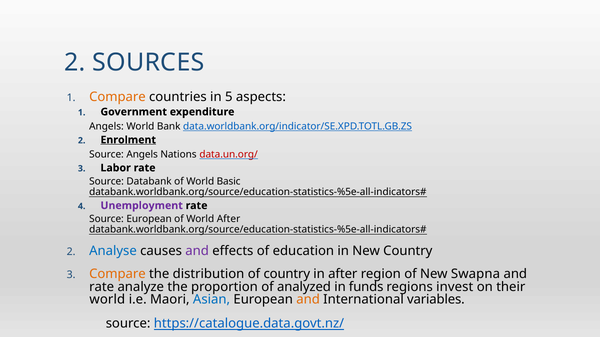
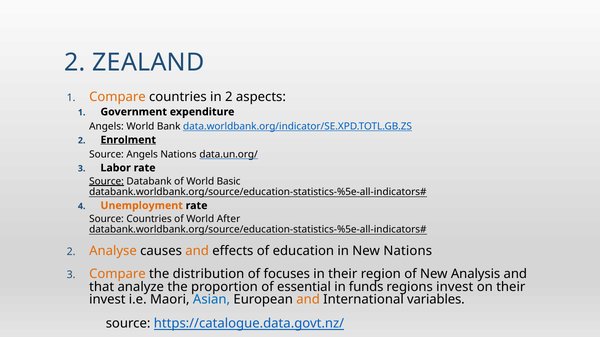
SOURCES: SOURCES -> ZEALAND (148, 63)
in 5: 5 -> 2 (229, 97)
data.un.org/ colour: red -> black (229, 155)
Source underline: none -> present (107, 182)
Unemployment colour: purple -> orange (142, 206)
Source European: European -> Countries (149, 219)
Analyse colour: blue -> orange (113, 252)
and colour: purple -> orange (197, 252)
New Country: Country -> Nations (408, 252)
of country: country -> focuses (287, 274)
in after: after -> their (343, 274)
Swapna: Swapna -> Analysis (476, 274)
rate: rate -> that (102, 287)
analyzed: analyzed -> essential (304, 287)
world: world -> invest (107, 300)
